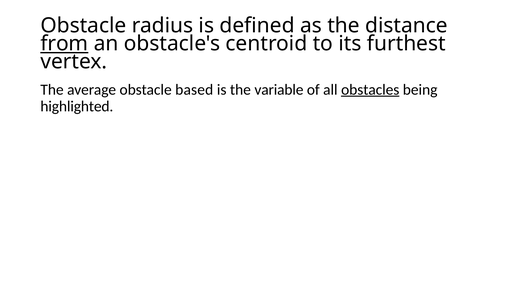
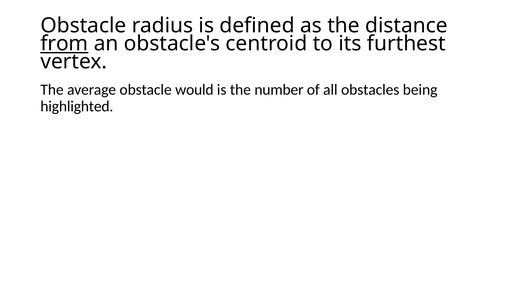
based: based -> would (194, 90)
variable: variable -> number (279, 90)
obstacles underline: present -> none (370, 90)
